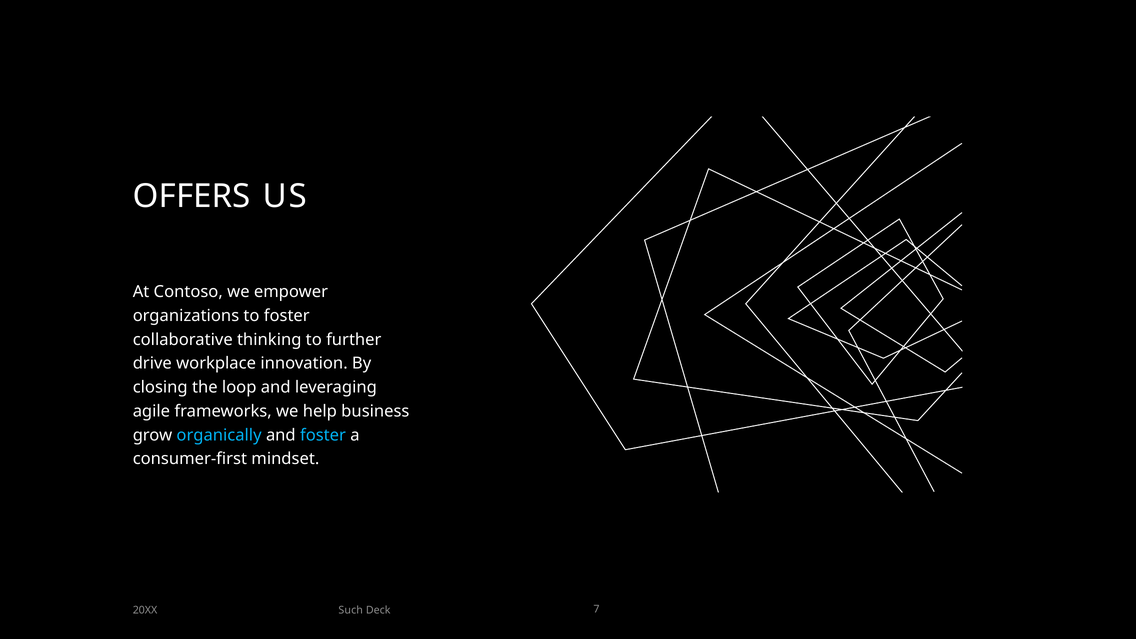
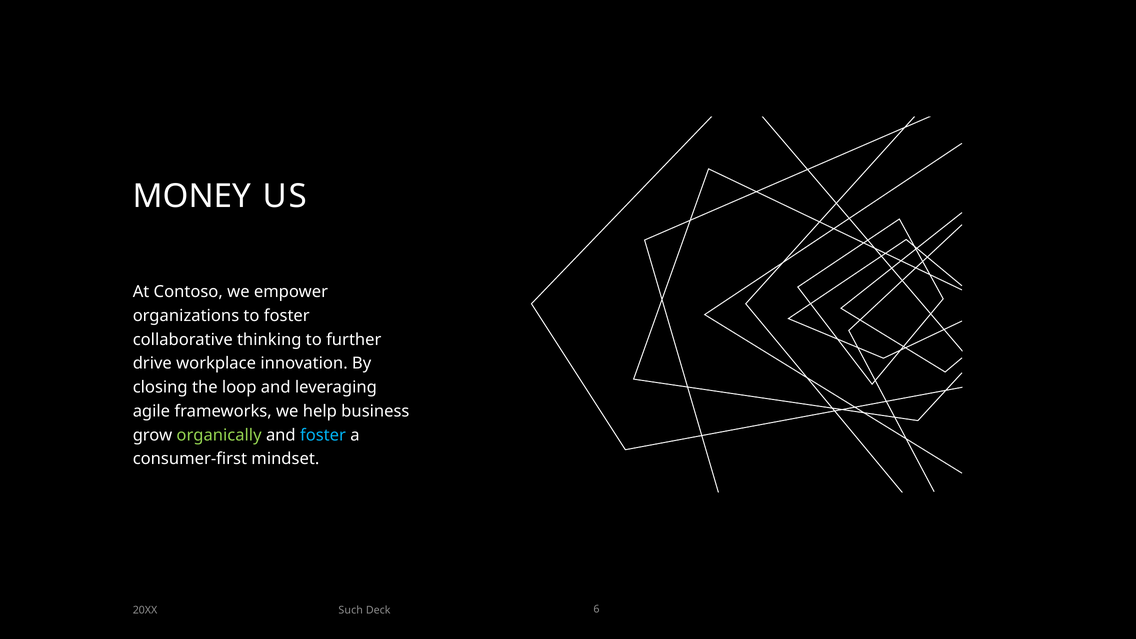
OFFERS: OFFERS -> MONEY (192, 196)
organically colour: light blue -> light green (219, 435)
7: 7 -> 6 (596, 609)
